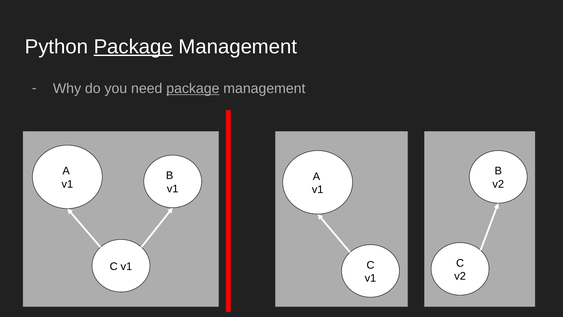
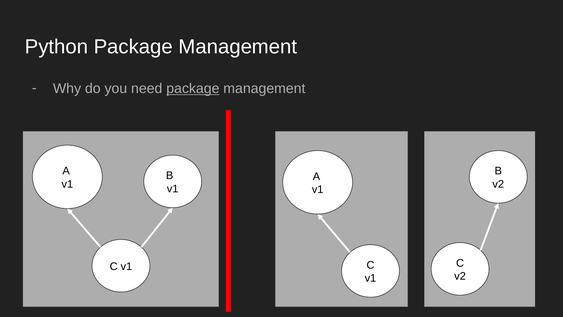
Package underline: present -> none (133, 47)
